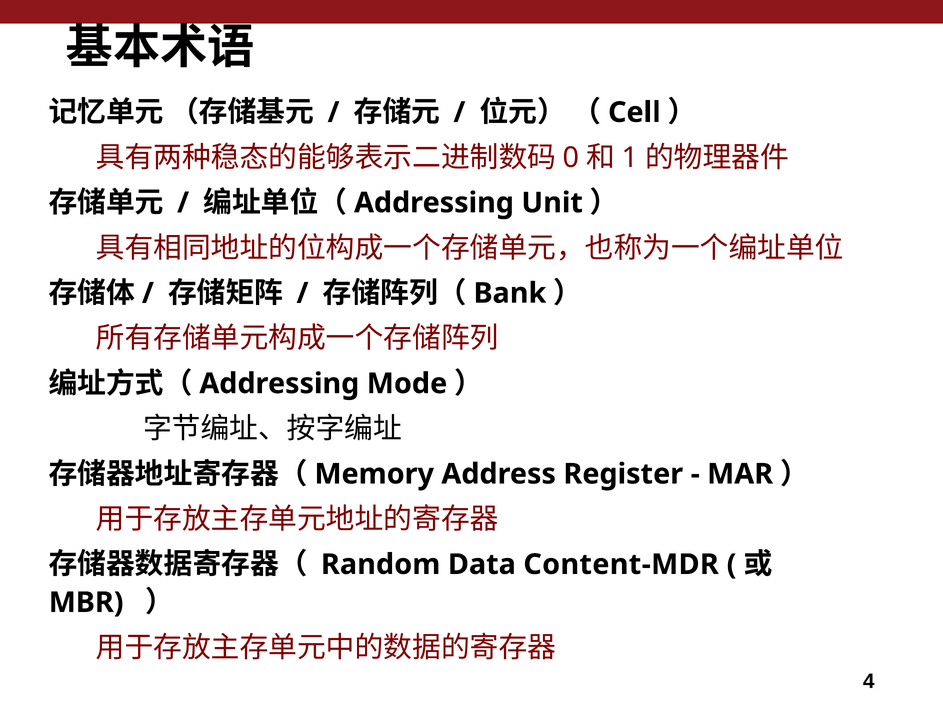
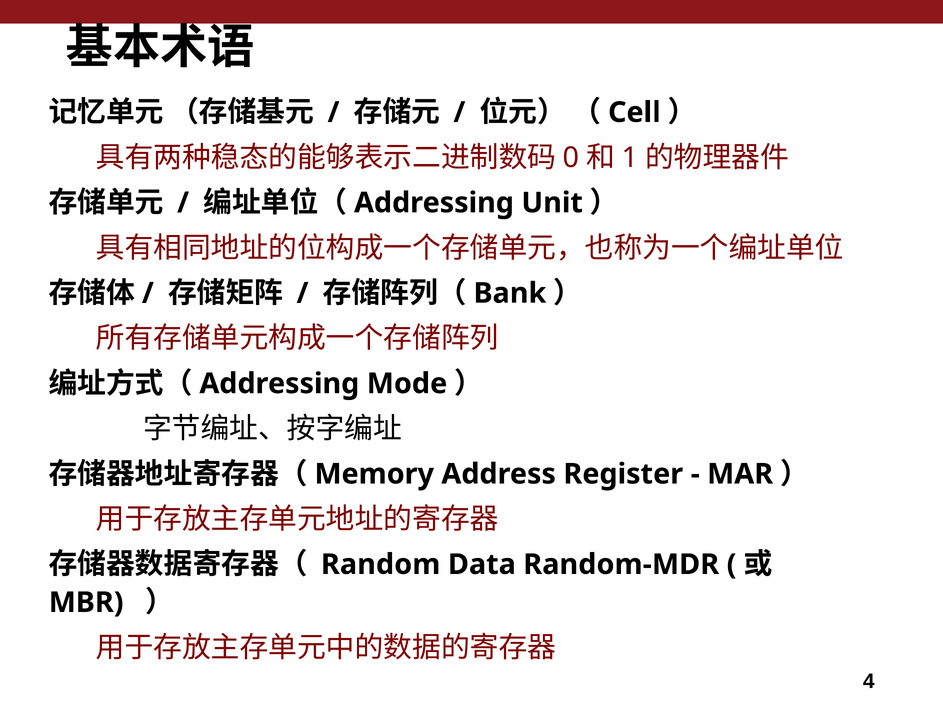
Content-MDR: Content-MDR -> Random-MDR (621, 565)
